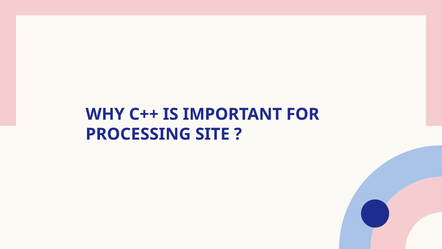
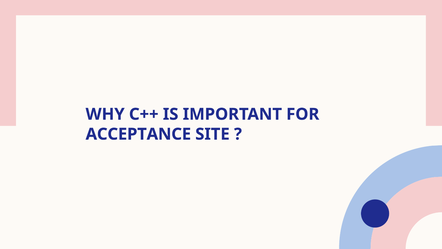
PROCESSING: PROCESSING -> ACCEPTANCE (138, 134)
